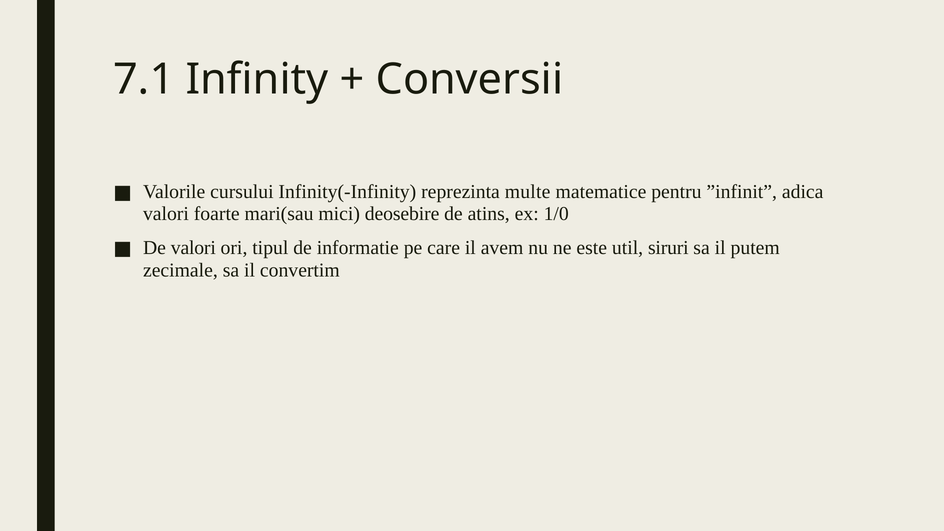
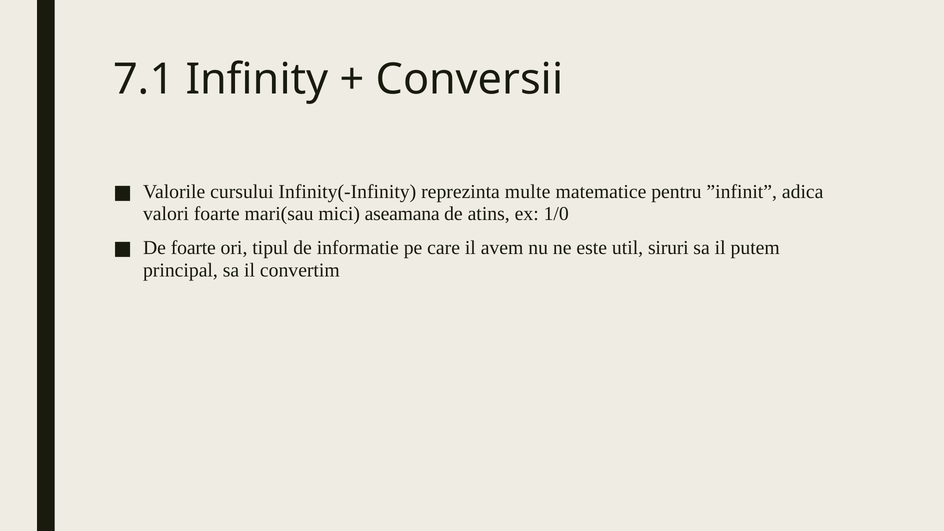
deosebire: deosebire -> aseamana (402, 214)
De valori: valori -> foarte (193, 248)
zecimale: zecimale -> principal (180, 270)
